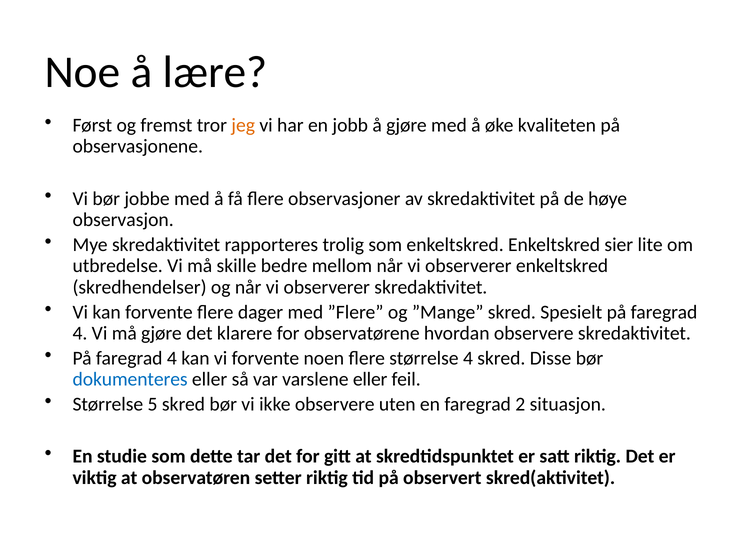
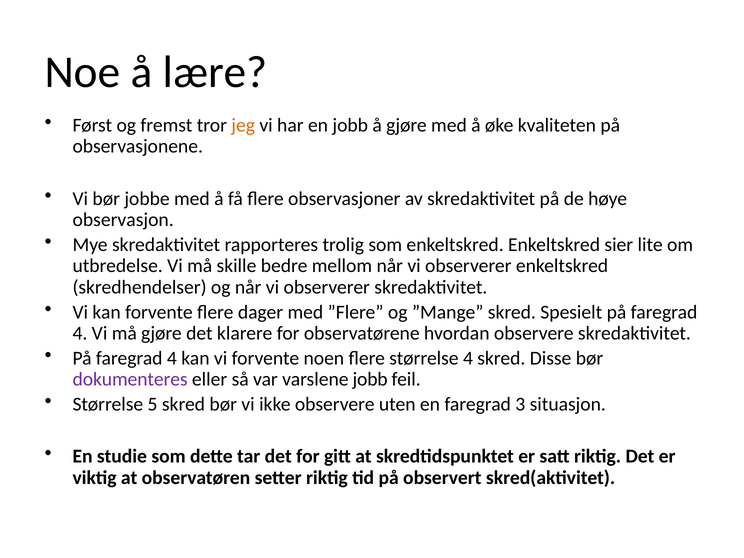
dokumenteres colour: blue -> purple (130, 379)
varslene eller: eller -> jobb (370, 379)
2: 2 -> 3 (520, 404)
